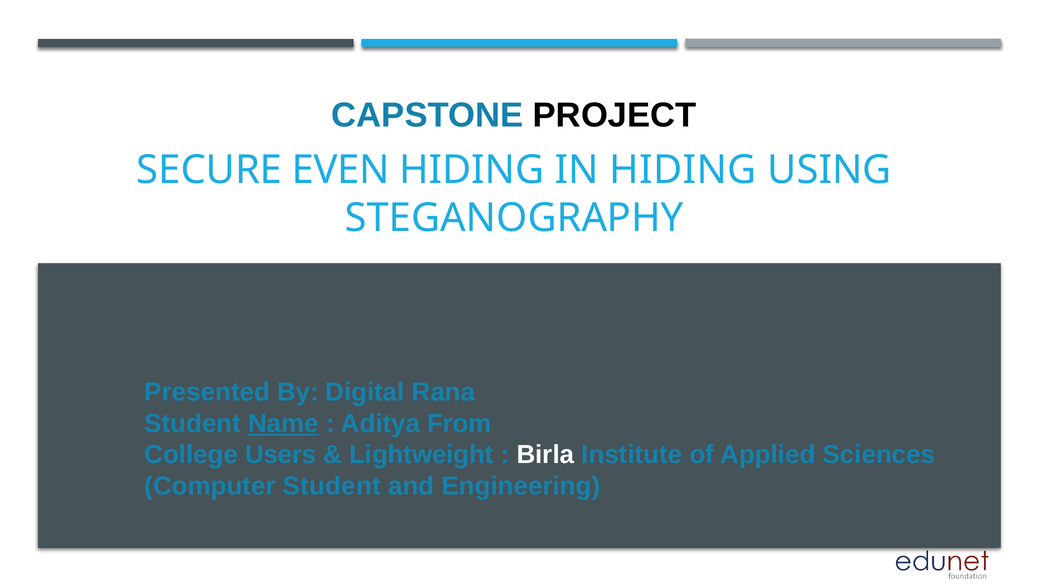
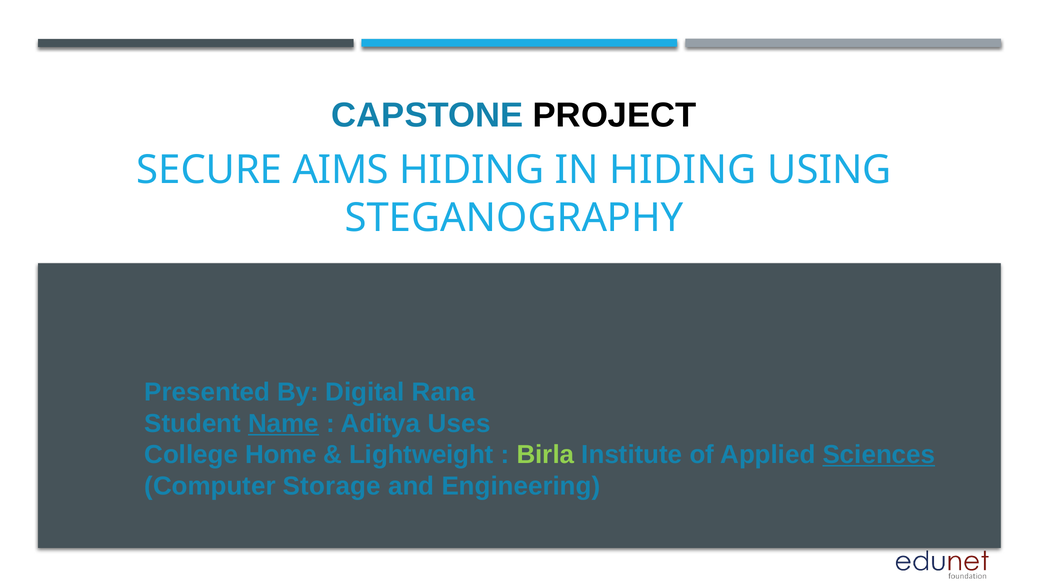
EVEN: EVEN -> AIMS (341, 170)
From: From -> Uses (459, 423)
Users: Users -> Home (281, 454)
Birla colour: white -> light green (545, 454)
Sciences underline: none -> present (879, 454)
Computer Student: Student -> Storage (332, 485)
